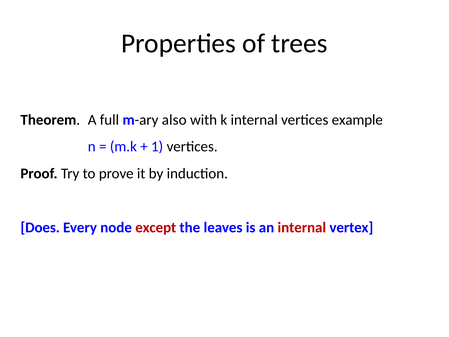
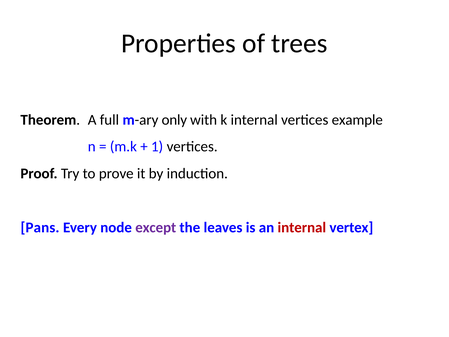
also: also -> only (174, 120)
Does: Does -> Pans (40, 227)
except colour: red -> purple (156, 227)
